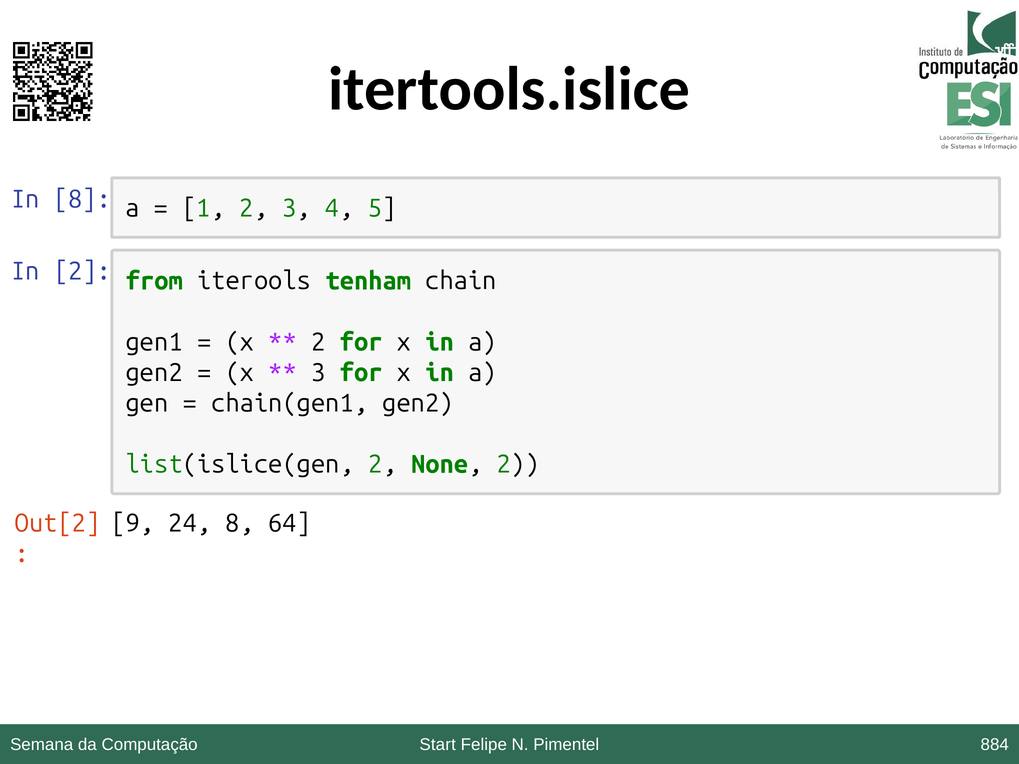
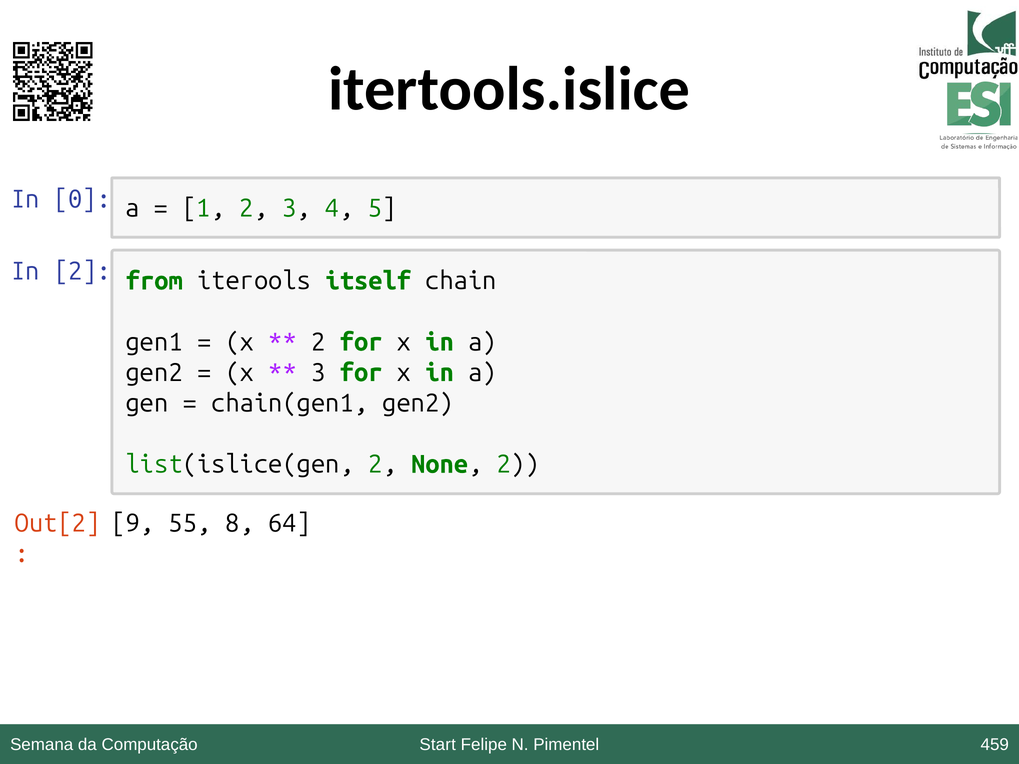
In 8: 8 -> 0 (82, 199)
tenham: tenham -> itself (368, 281)
24: 24 -> 55 (190, 524)
884: 884 -> 459 (995, 745)
